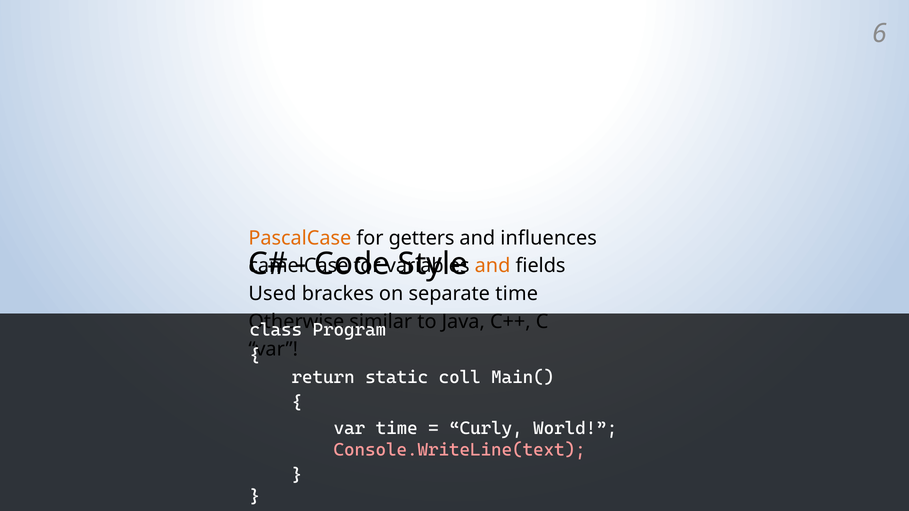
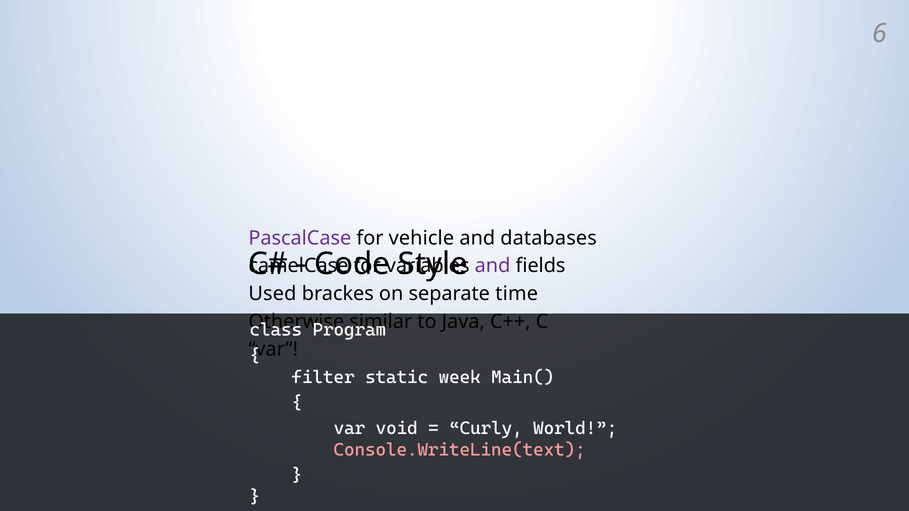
PascalCase colour: orange -> purple (300, 238)
getters: getters -> vehicle (421, 238)
influences: influences -> databases (549, 238)
and colour: orange -> purple (493, 266)
return: return -> filter (323, 377)
coll: coll -> week (460, 377)
var time: time -> void (397, 429)
